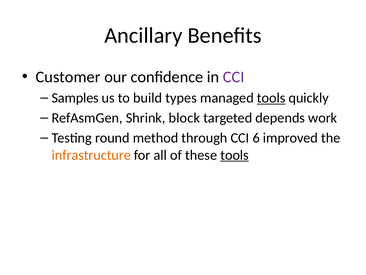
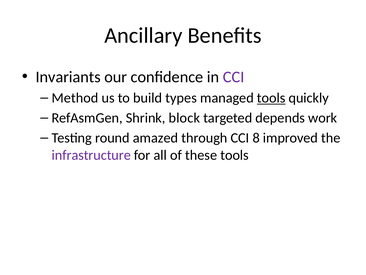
Customer: Customer -> Invariants (68, 77)
Samples: Samples -> Method (75, 98)
method: method -> amazed (156, 138)
6: 6 -> 8 (256, 138)
infrastructure colour: orange -> purple (91, 155)
tools underline: present -> none (235, 155)
